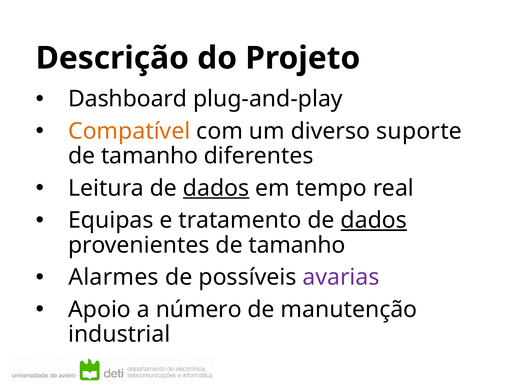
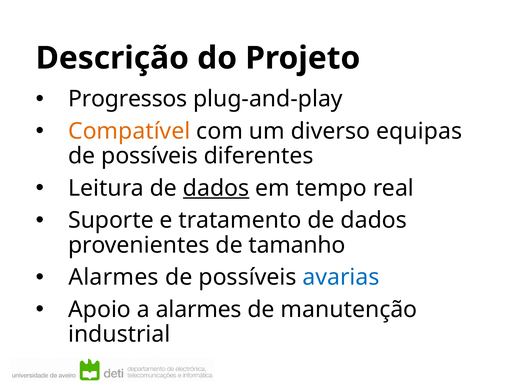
Dashboard: Dashboard -> Progressos (128, 99)
suporte: suporte -> equipas (419, 131)
tamanho: tamanho -> possíveis (150, 156)
Equipas: Equipas -> Suporte (111, 220)
dados underline: present -> none (374, 220)
avarias colour: purple -> blue (341, 277)
a número: número -> alarmes (199, 310)
